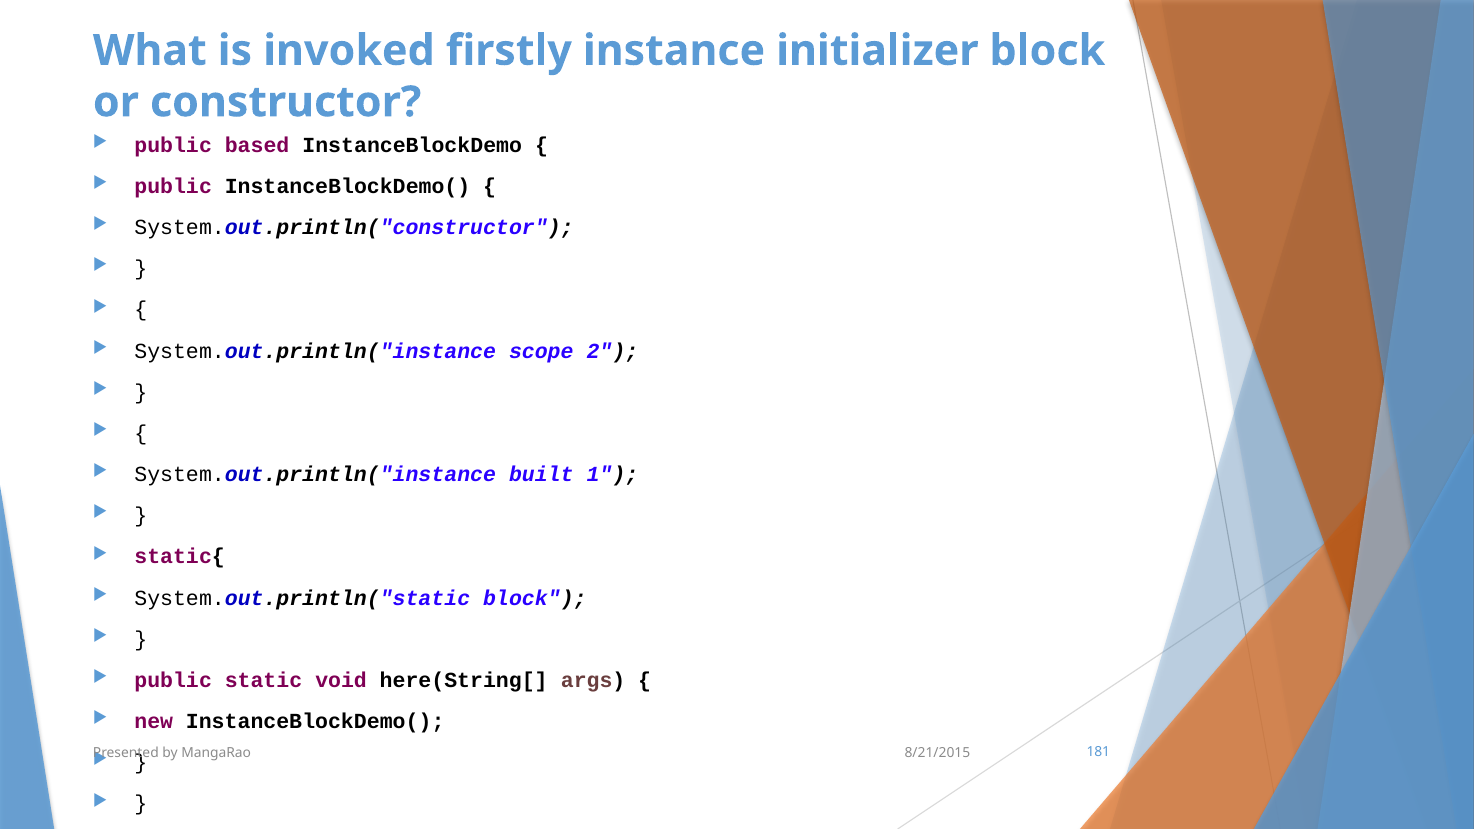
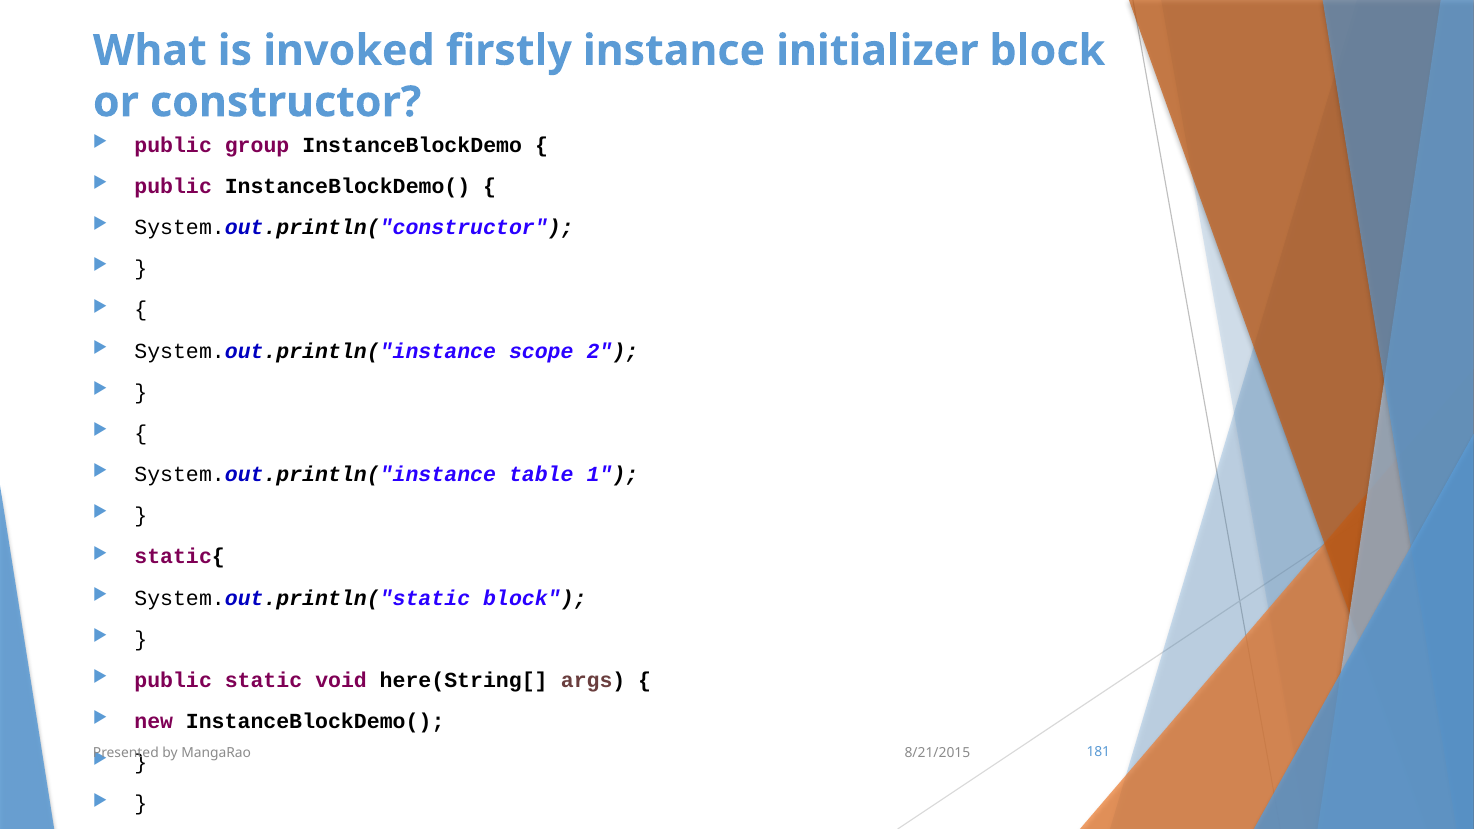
based: based -> group (257, 145)
built: built -> table (541, 475)
